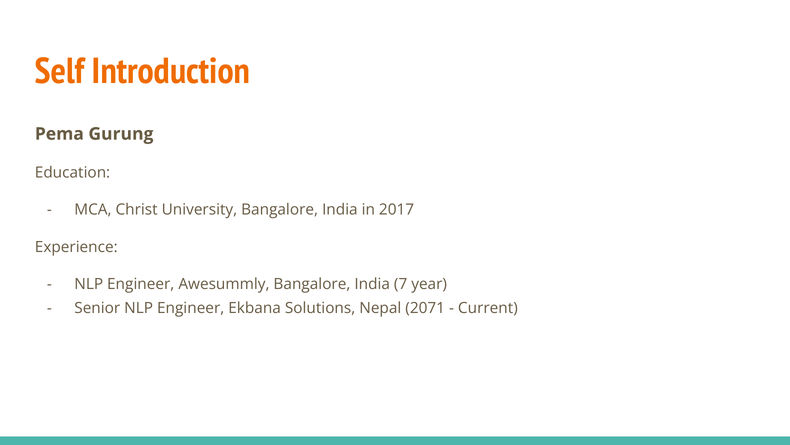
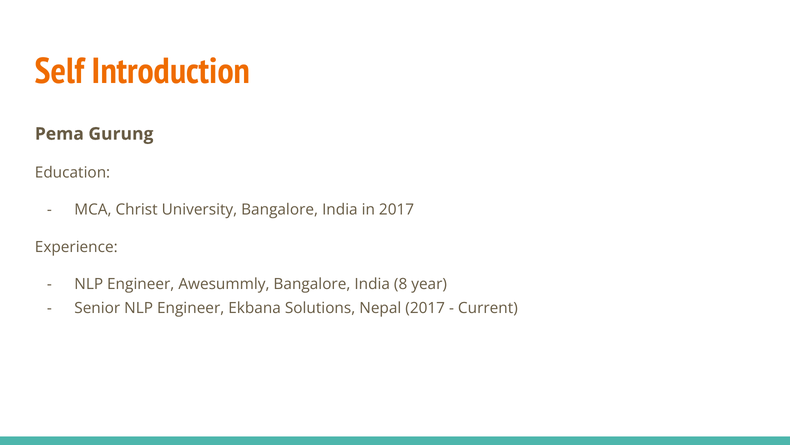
7: 7 -> 8 (401, 284)
Nepal 2071: 2071 -> 2017 (425, 308)
